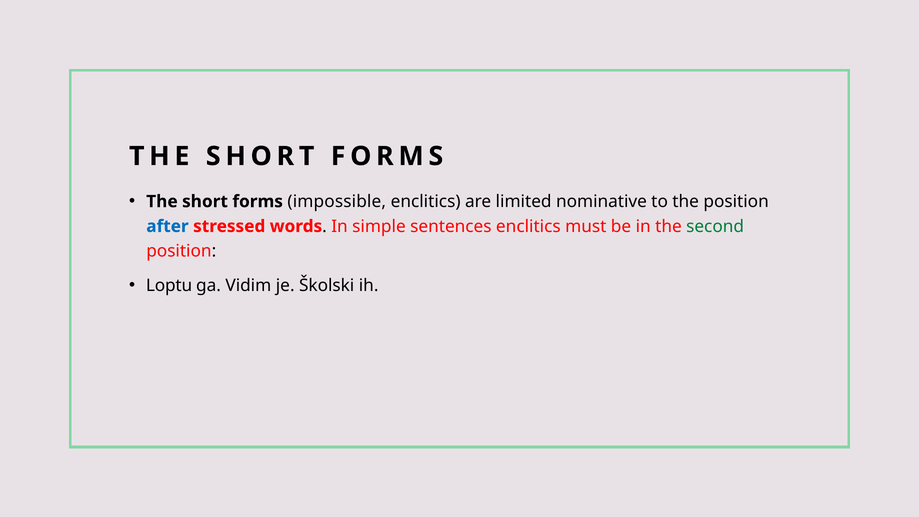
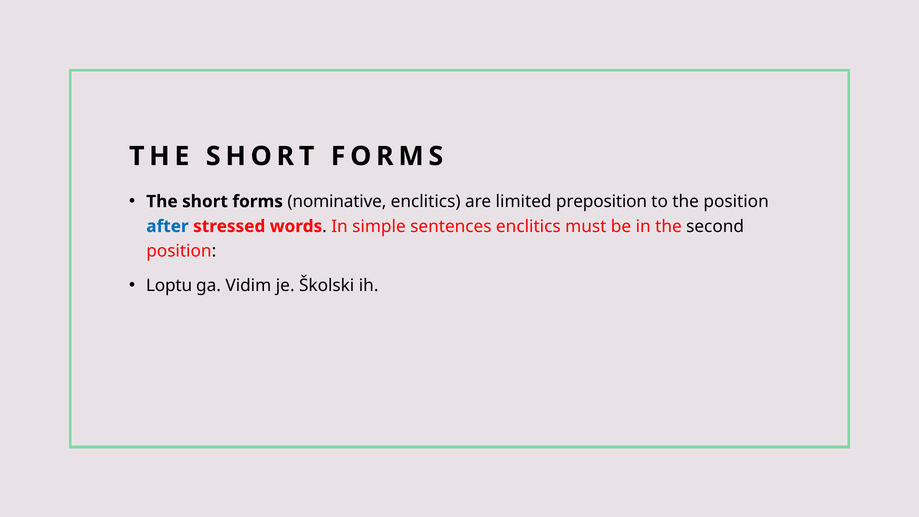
impossible: impossible -> nominative (337, 201)
nominative: nominative -> preposition (602, 201)
second colour: green -> black (715, 226)
